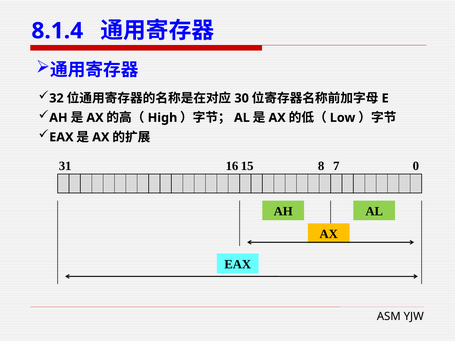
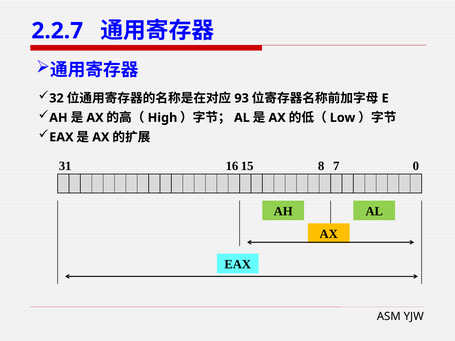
8.1.4: 8.1.4 -> 2.2.7 (57, 31)
30: 30 -> 93 (242, 98)
